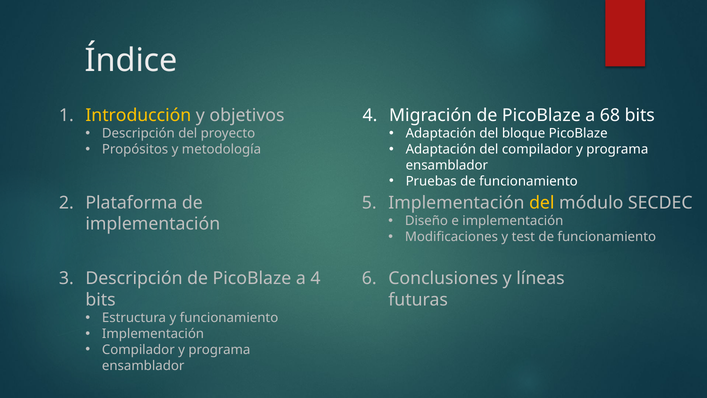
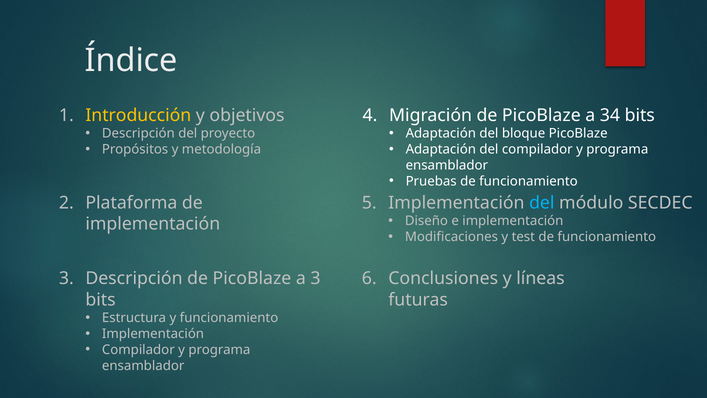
68: 68 -> 34 (610, 115)
del colour: yellow -> light blue (542, 203)
a 4: 4 -> 3 (315, 278)
